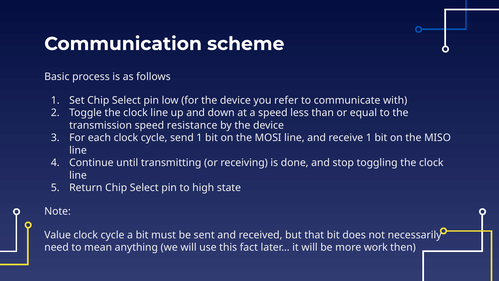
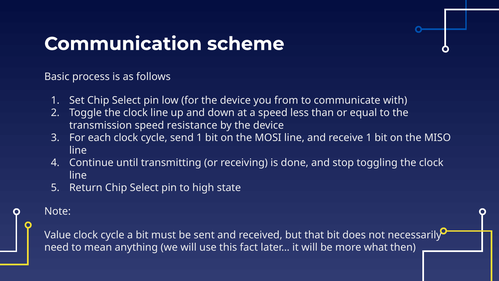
refer: refer -> from (286, 100)
work: work -> what (376, 247)
